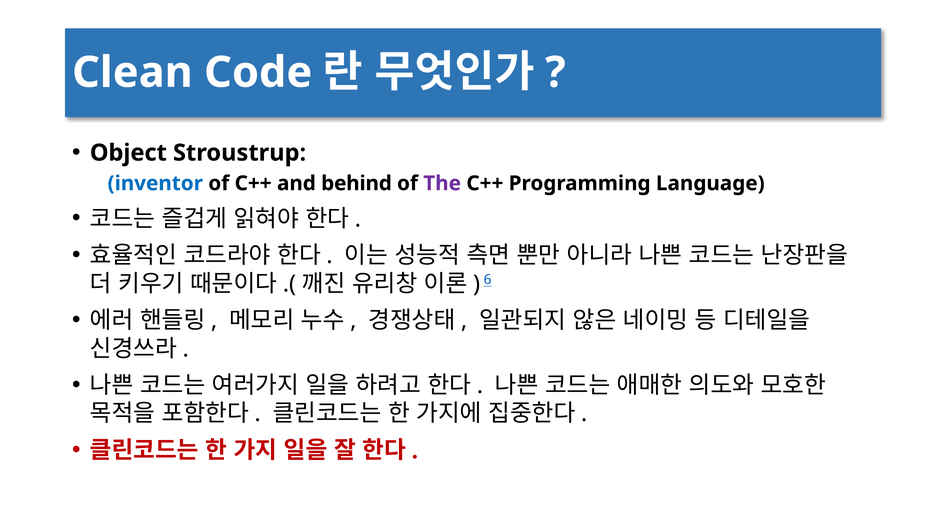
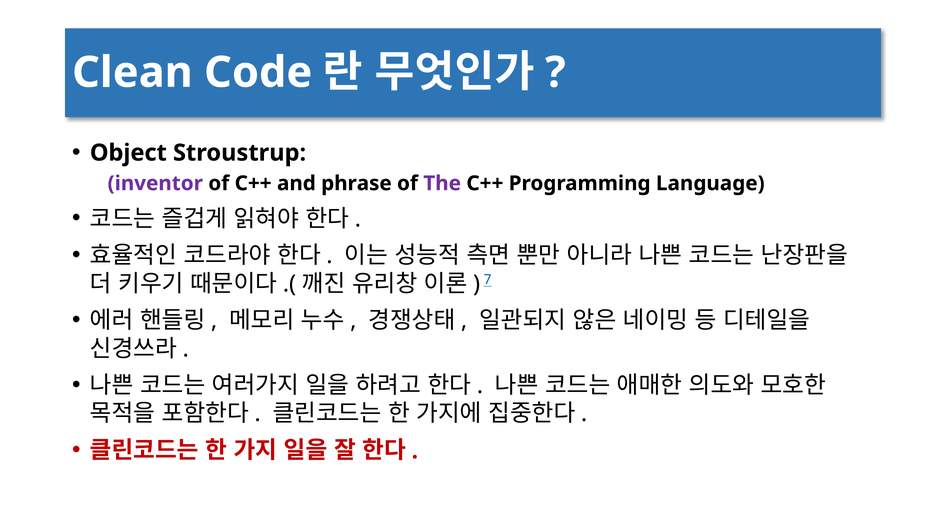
inventor colour: blue -> purple (155, 183)
behind: behind -> phrase (356, 183)
6: 6 -> 7 (488, 280)
